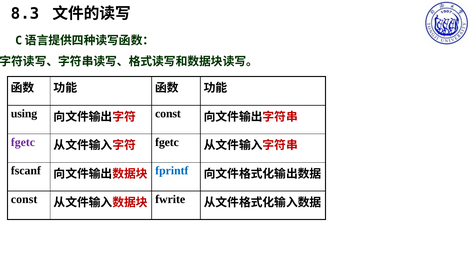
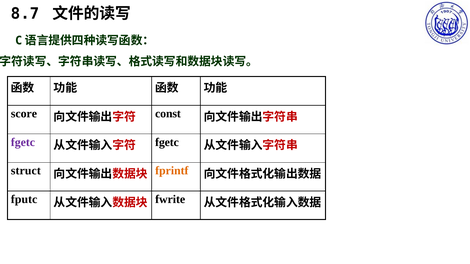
8.3: 8.3 -> 8.7 (25, 14)
using: using -> score (24, 114)
fscanf: fscanf -> struct (26, 171)
fprintf colour: blue -> orange (172, 171)
const: const -> fputc (24, 200)
